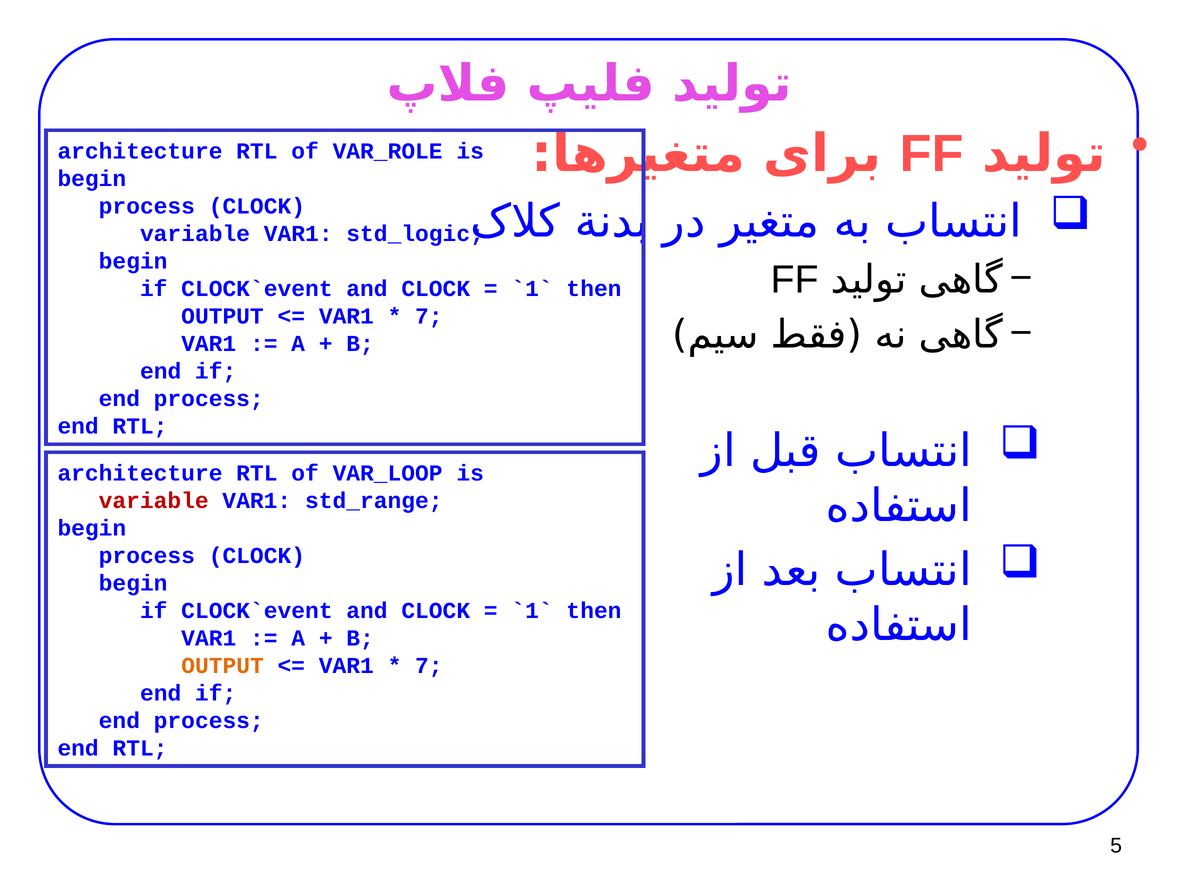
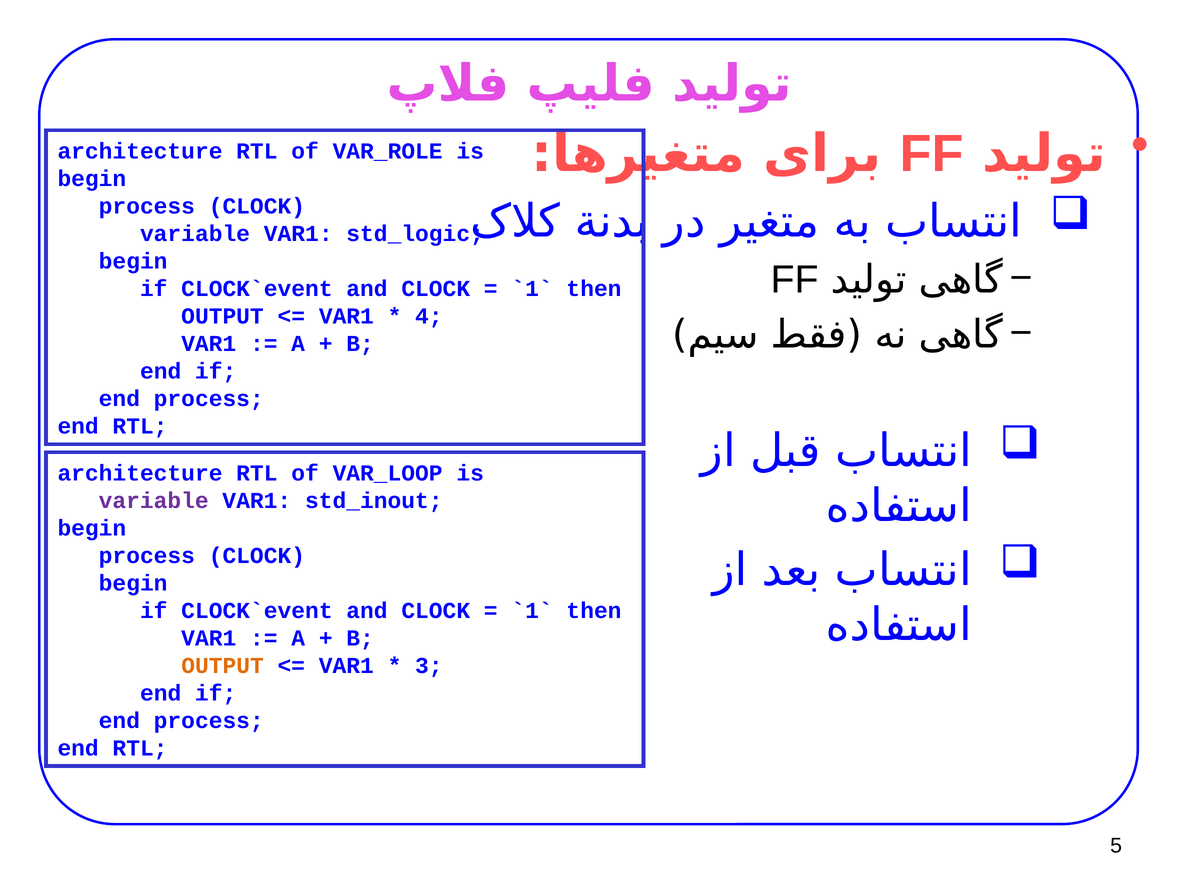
7: 7 -> 4 (429, 316)
variable colour: red -> purple (154, 501)
std_range: std_range -> std_inout (374, 501)
7: 7 -> 3 (429, 665)
